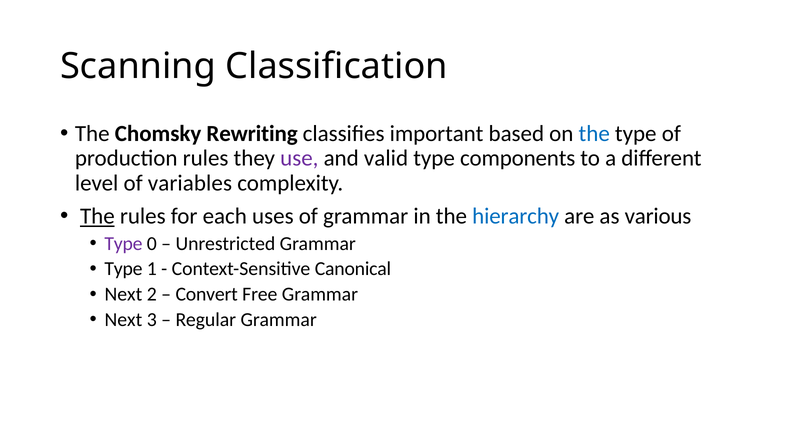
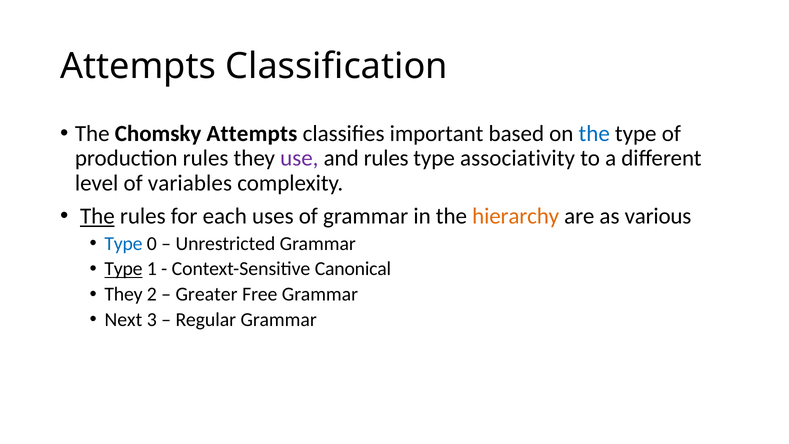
Scanning: Scanning -> Attempts (138, 66)
Chomsky Rewriting: Rewriting -> Attempts (252, 133)
and valid: valid -> rules (386, 158)
components: components -> associativity (518, 158)
hierarchy colour: blue -> orange (516, 216)
Type colour: purple -> blue (123, 243)
Type underline: none -> present (123, 269)
Next: Next -> They (123, 294)
Convert: Convert -> Greater (207, 294)
